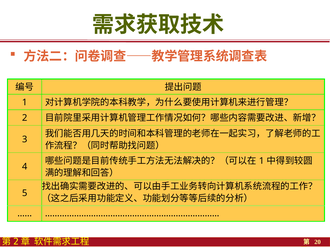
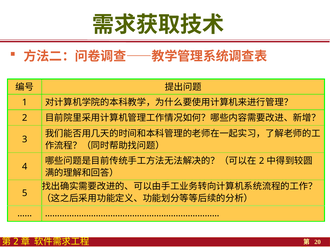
1: 1 -> 2 (262, 161)
